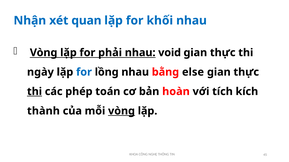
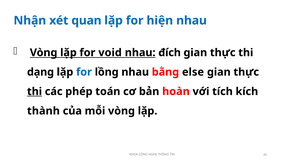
khối: khối -> hiện (160, 21)
phải: phải -> void (110, 53)
void: void -> đích (170, 53)
ngày: ngày -> dạng (41, 72)
vòng underline: present -> none (121, 111)
